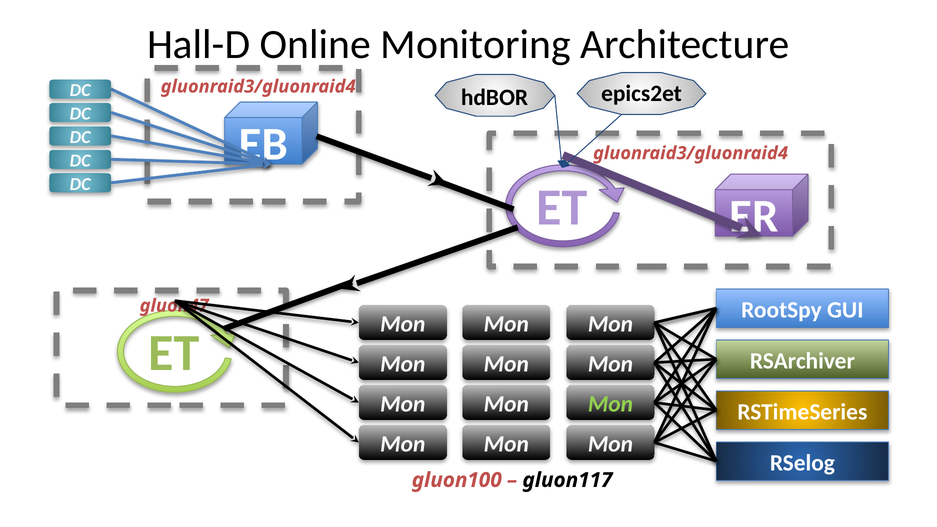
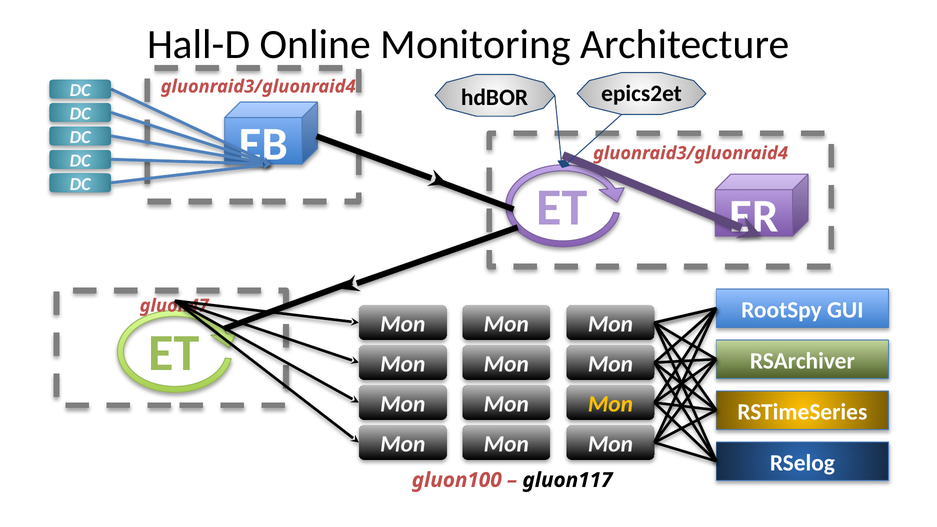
Mon colour: light green -> yellow (610, 404)
